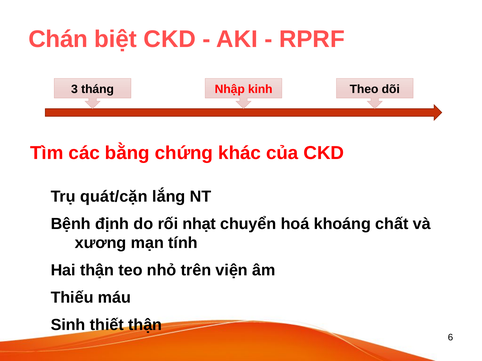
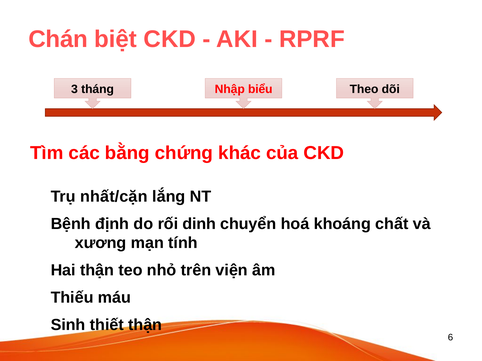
kinh: kinh -> biểu (260, 89)
quát/cặn: quát/cặn -> nhất/cặn (114, 197)
nhạt: nhạt -> dinh (199, 224)
